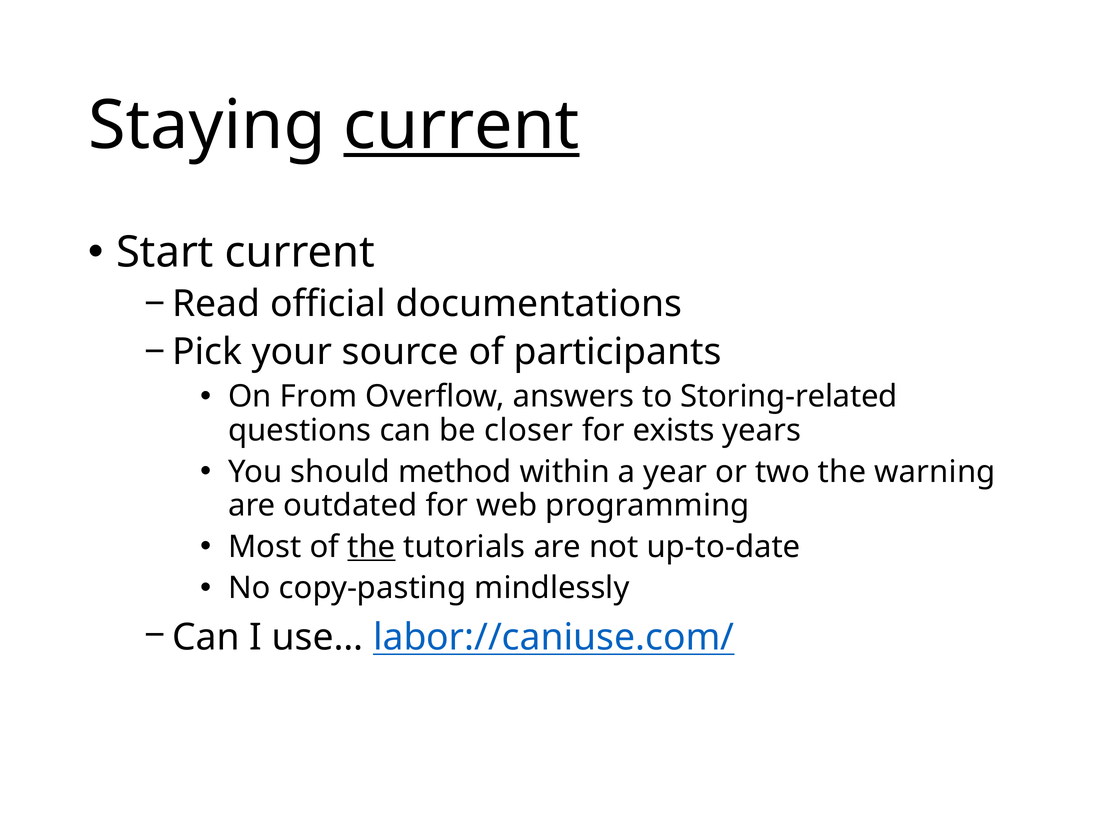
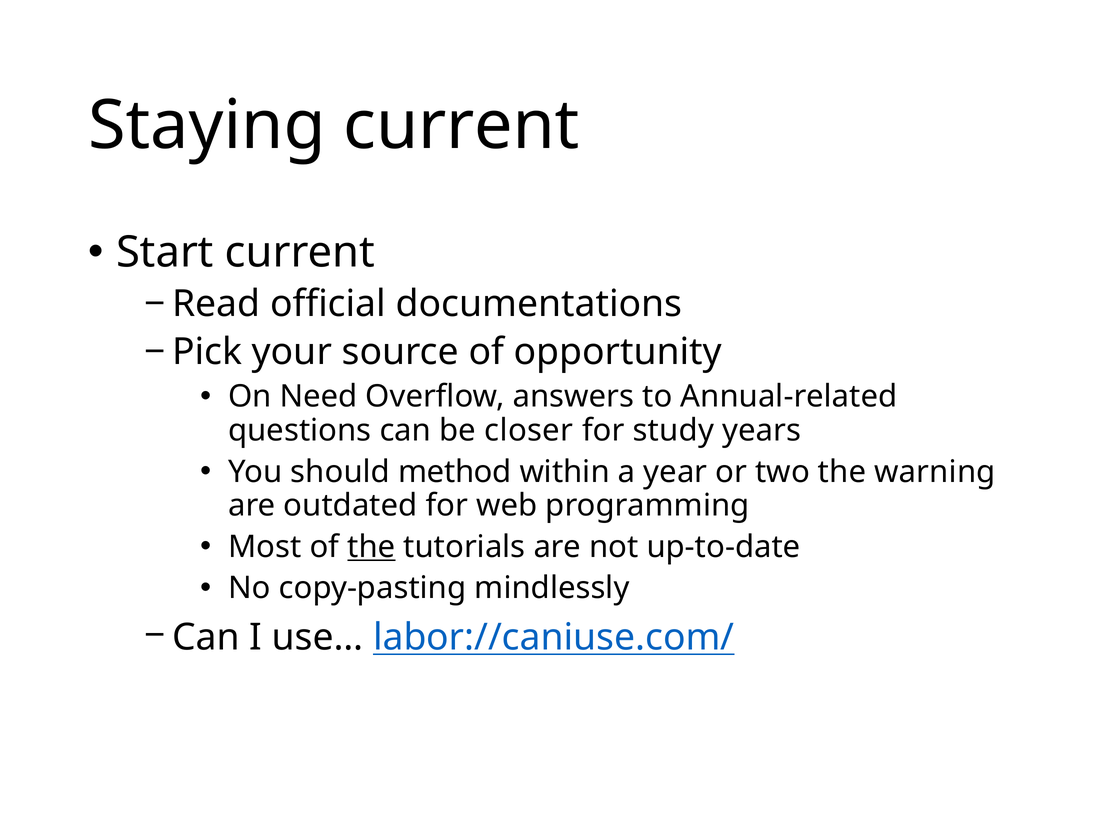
current underline: present -> none (461, 125)
participants: participants -> opportunity (618, 352)
From: From -> Need (319, 397)
Storing-related: Storing-related -> Annual-related (789, 397)
exists: exists -> study (673, 430)
